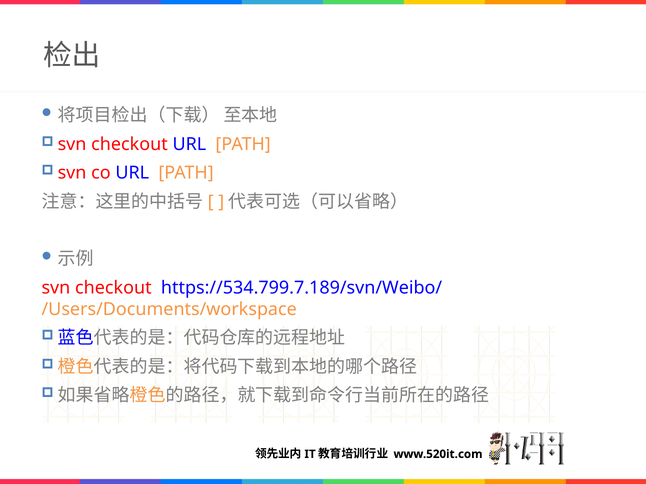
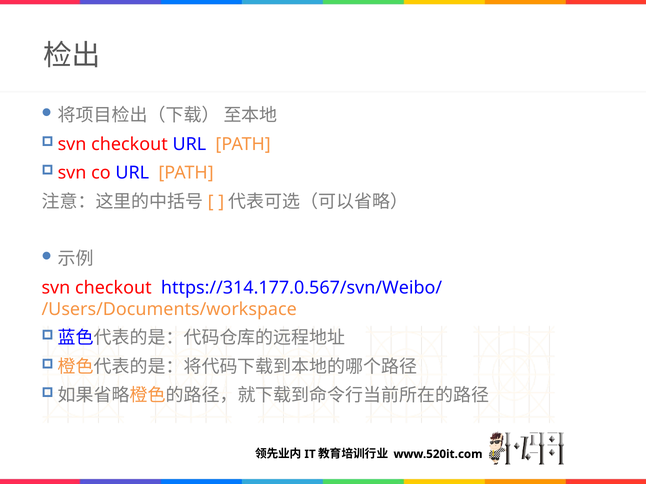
https://534.799.7.189/svn/Weibo/: https://534.799.7.189/svn/Weibo/ -> https://314.177.0.567/svn/Weibo/ (302, 288)
